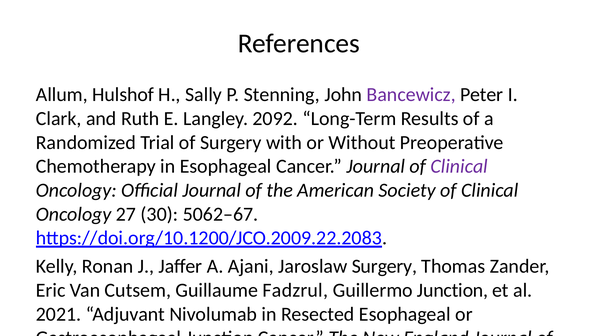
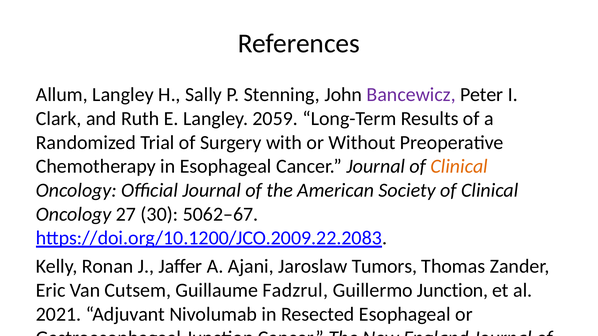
Allum Hulshof: Hulshof -> Langley (123, 95)
2092: 2092 -> 2059 (275, 119)
Clinical colour: purple -> orange (459, 167)
Jaroslaw Surgery: Surgery -> Tumors (384, 267)
